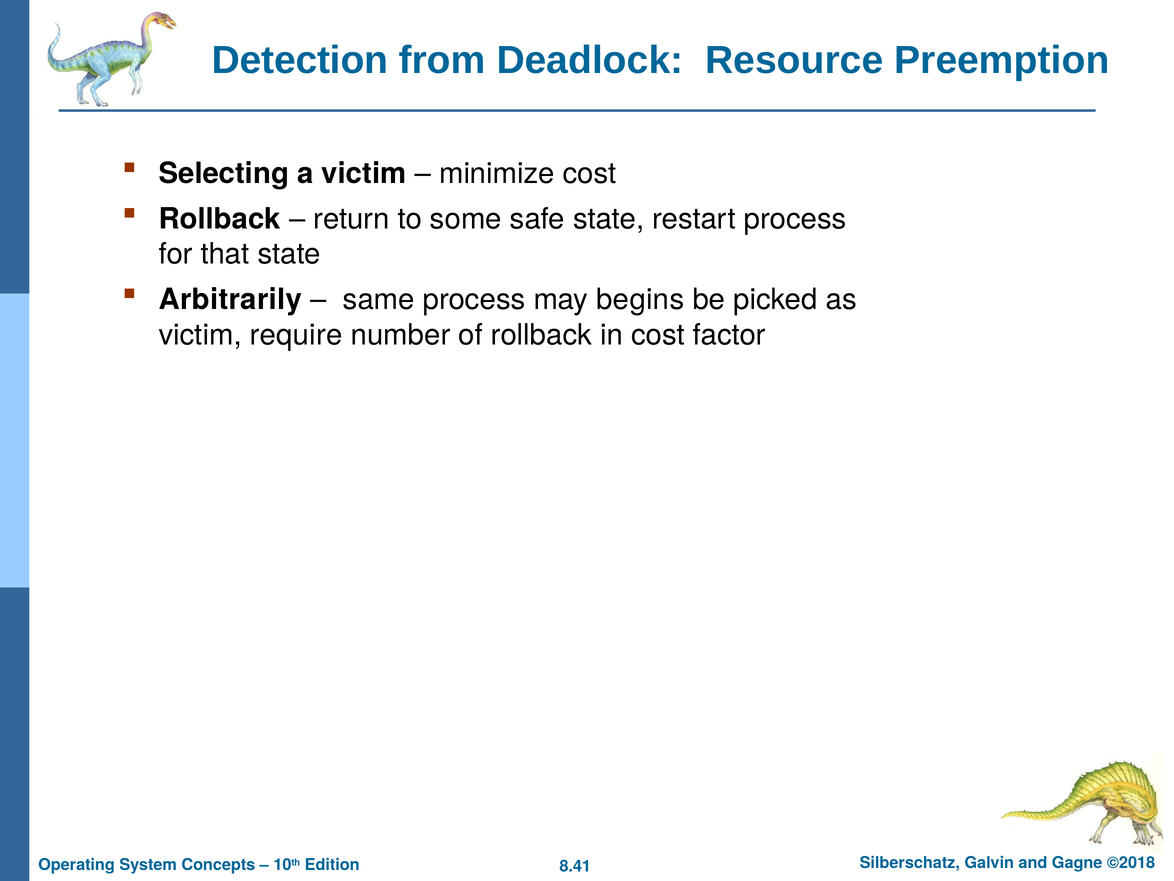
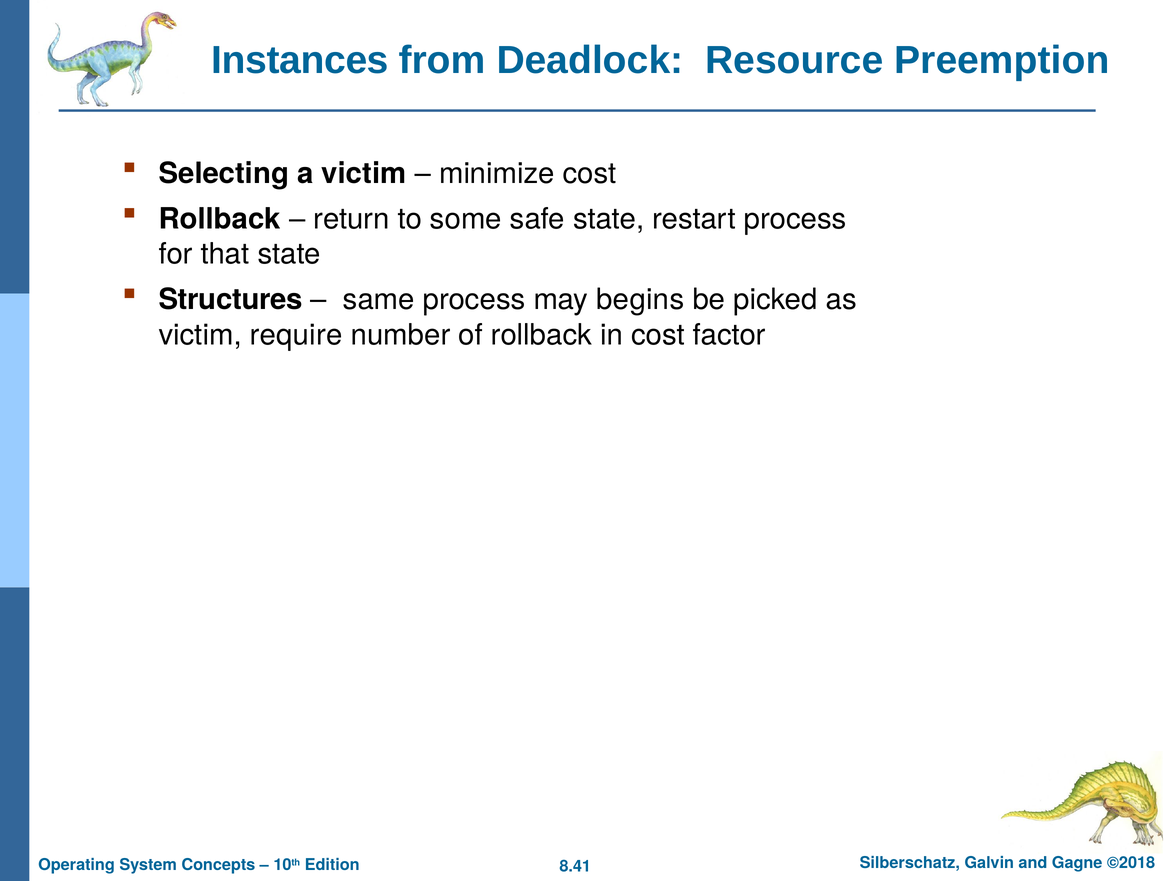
Detection: Detection -> Instances (300, 60)
Arbitrarily: Arbitrarily -> Structures (231, 299)
